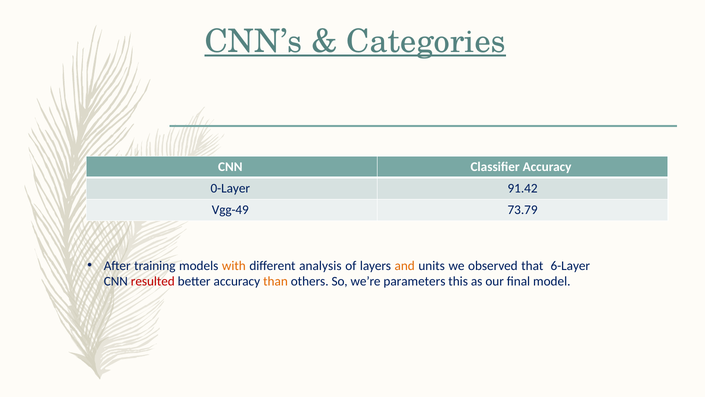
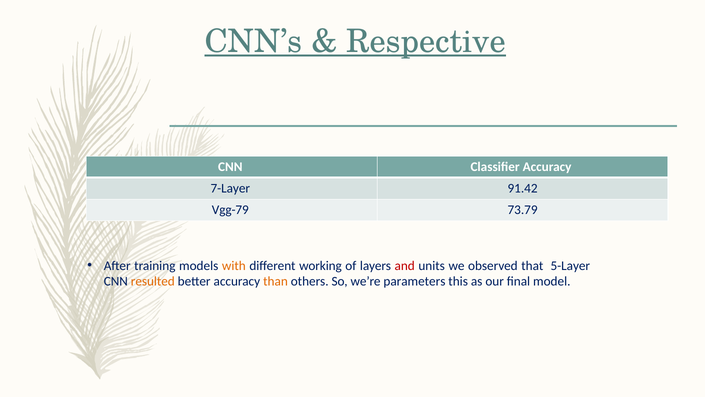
Categories: Categories -> Respective (426, 41)
0-Layer: 0-Layer -> 7-Layer (230, 188)
Vgg-49: Vgg-49 -> Vgg-79 (230, 210)
analysis: analysis -> working (320, 265)
and colour: orange -> red (405, 265)
6-Layer: 6-Layer -> 5-Layer (570, 265)
resulted colour: red -> orange (153, 281)
